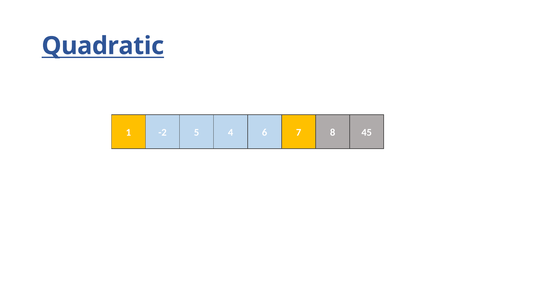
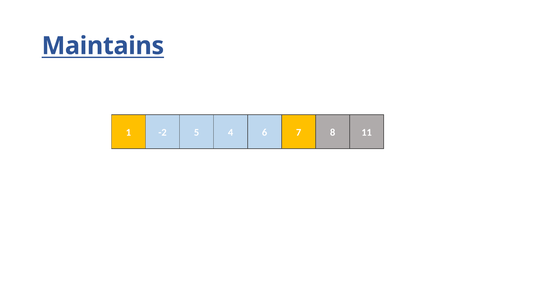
Quadratic: Quadratic -> Maintains (103, 46)
45: 45 -> 11 (367, 132)
